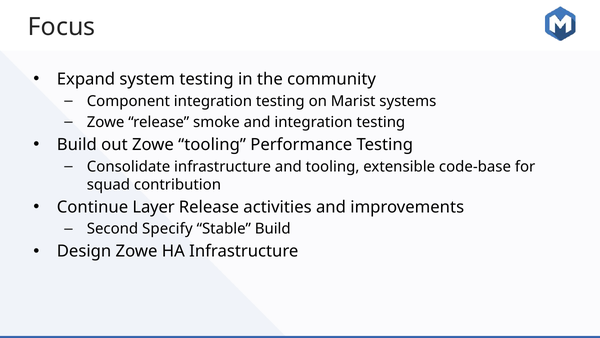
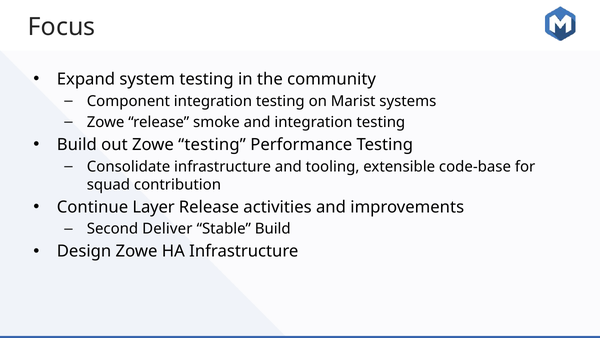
Zowe tooling: tooling -> testing (212, 144)
Specify: Specify -> Deliver (167, 229)
